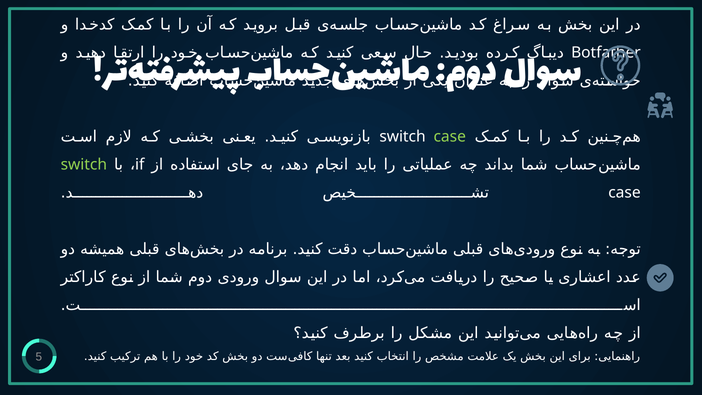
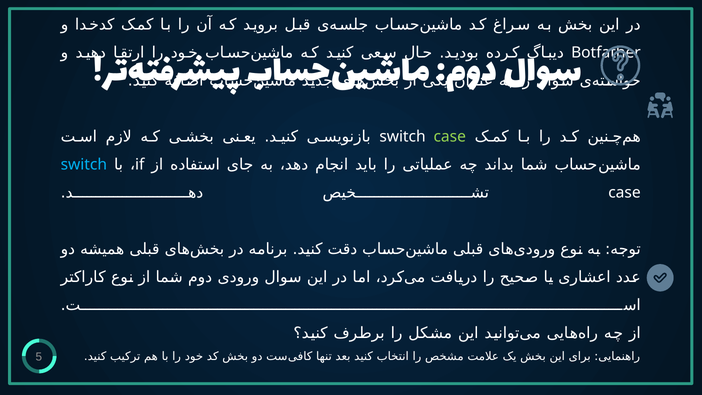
switch colour: light green -> light blue (84, 165)
